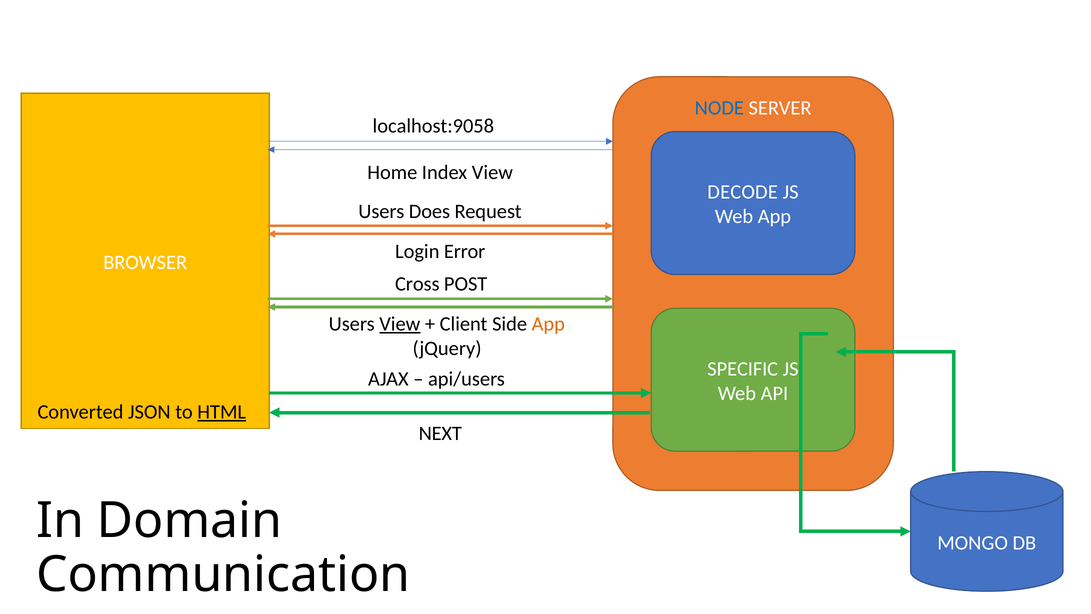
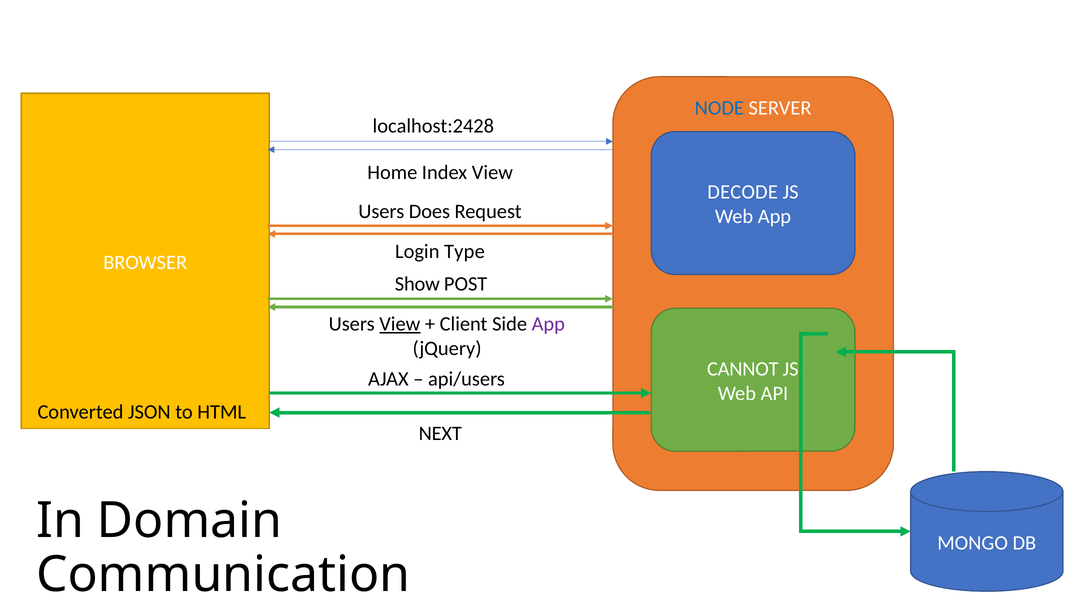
localhost:9058: localhost:9058 -> localhost:2428 (433, 126)
Error: Error -> Type (464, 252)
Cross: Cross -> Show (417, 284)
App colour: orange -> purple (548, 324)
SPECIFIC: SPECIFIC -> CANNOT (743, 369)
HTML underline: present -> none (222, 412)
